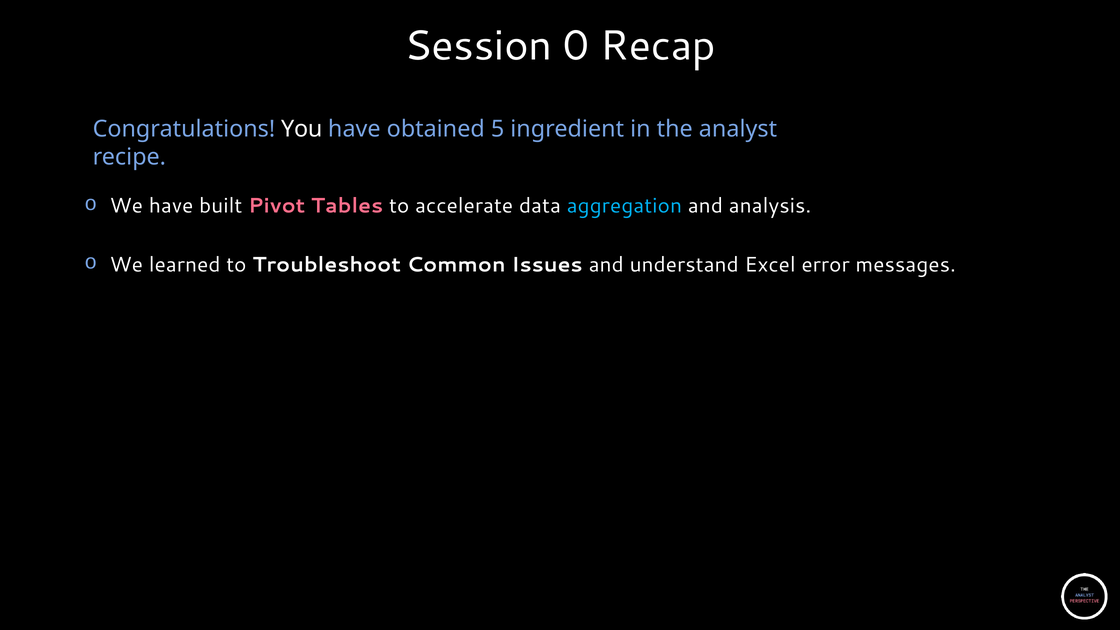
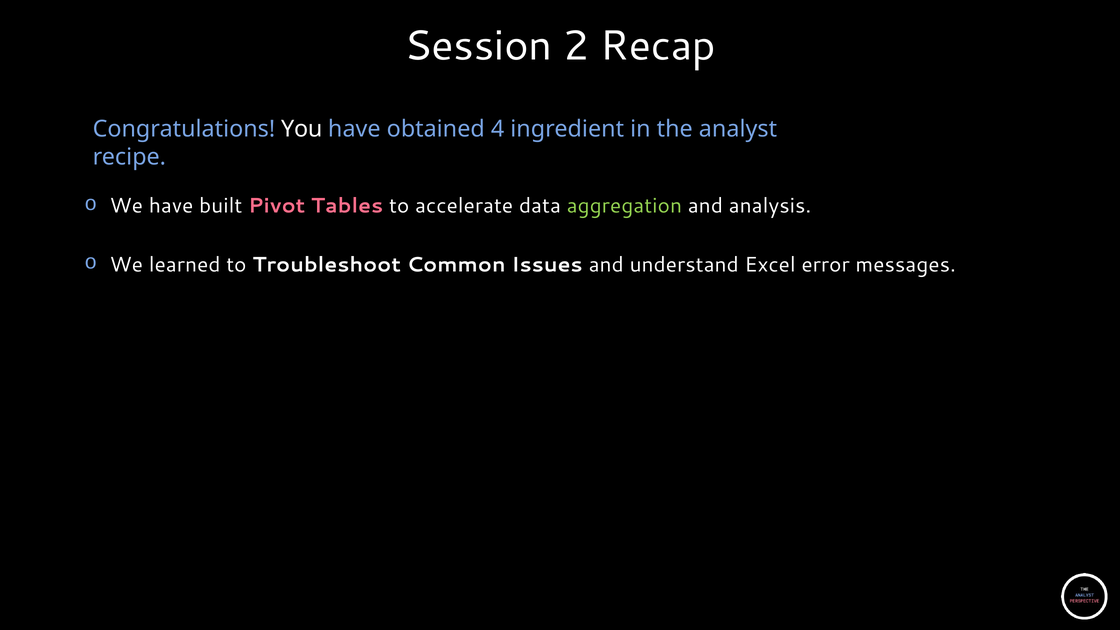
0: 0 -> 2 (576, 46)
5: 5 -> 4 (498, 129)
aggregation colour: light blue -> light green (624, 206)
